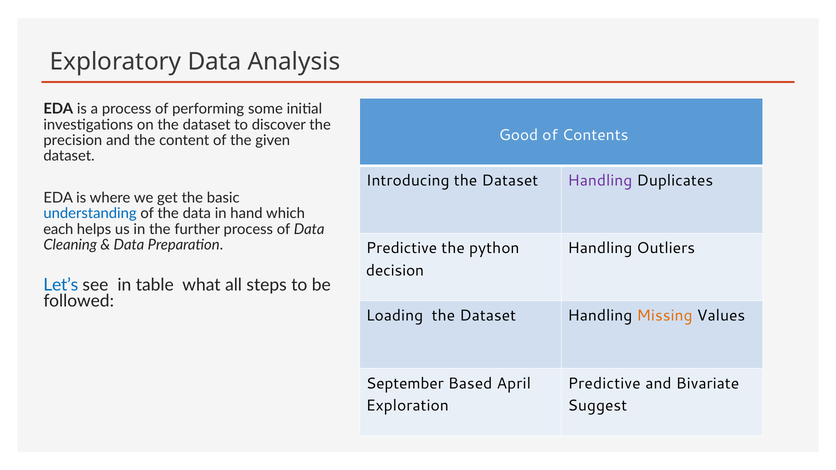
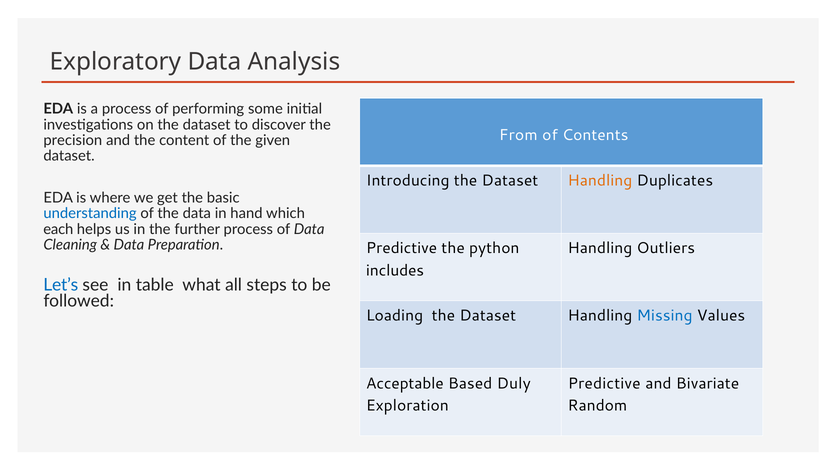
Good: Good -> From (518, 135)
Handling colour: purple -> orange (600, 181)
decision: decision -> includes (395, 271)
Missing colour: orange -> blue (665, 316)
September: September -> Acceptable (405, 384)
April: April -> Duly (514, 384)
Suggest: Suggest -> Random (597, 406)
